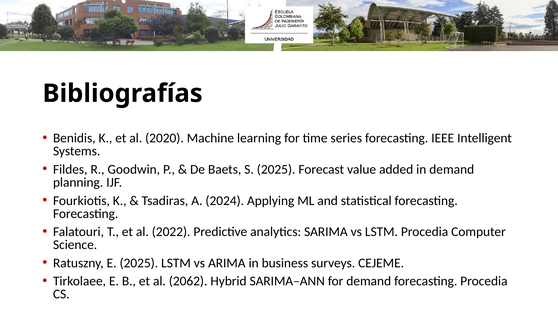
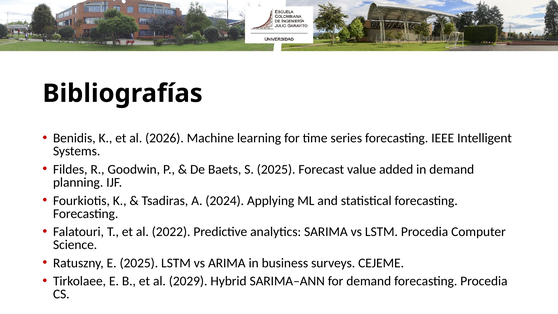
2020: 2020 -> 2026 (164, 138)
2062: 2062 -> 2029 (188, 281)
